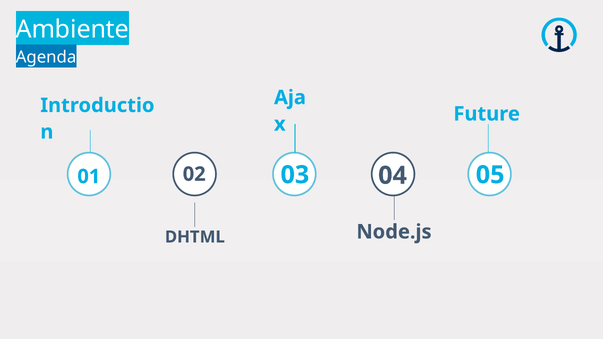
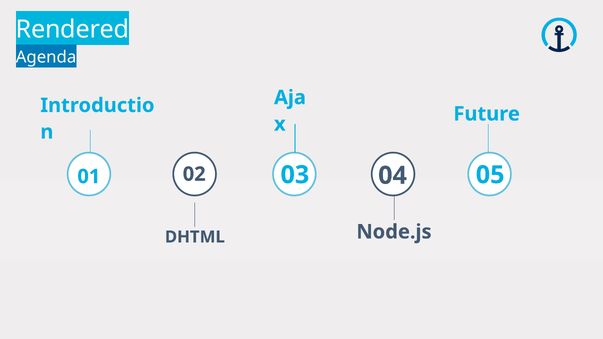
Ambiente: Ambiente -> Rendered (72, 29)
